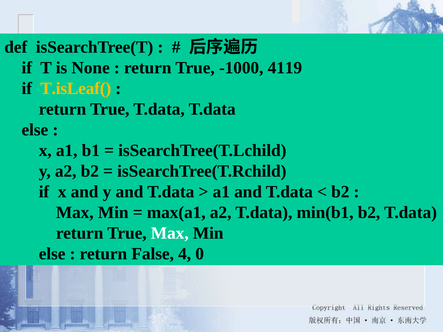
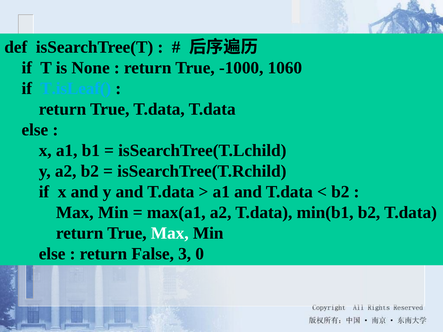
4119: 4119 -> 1060 (285, 68)
T.isLeaf( colour: yellow -> light blue (76, 89)
4: 4 -> 3 (185, 254)
